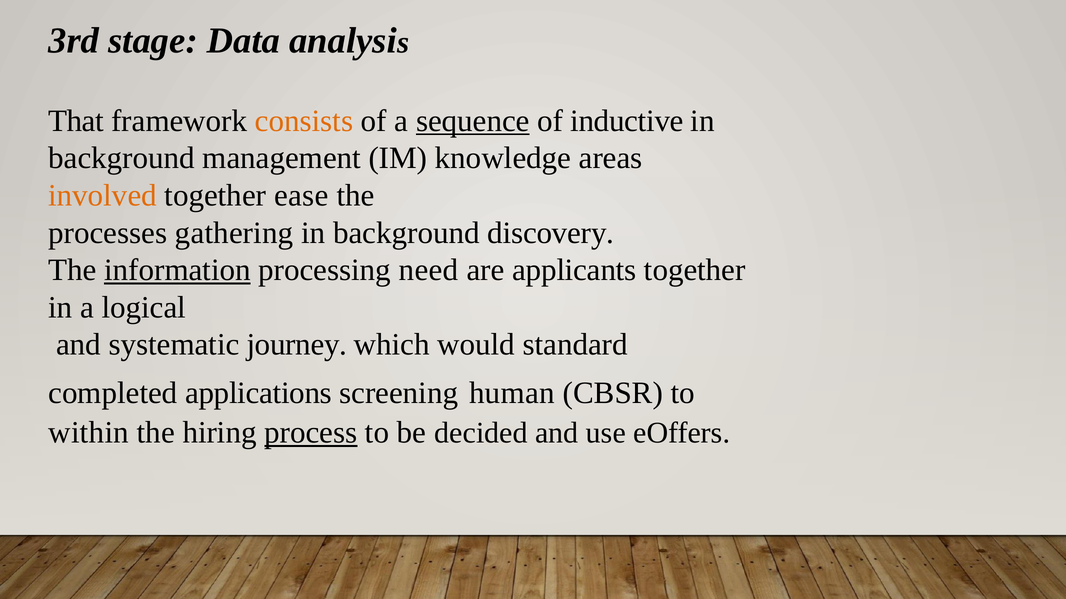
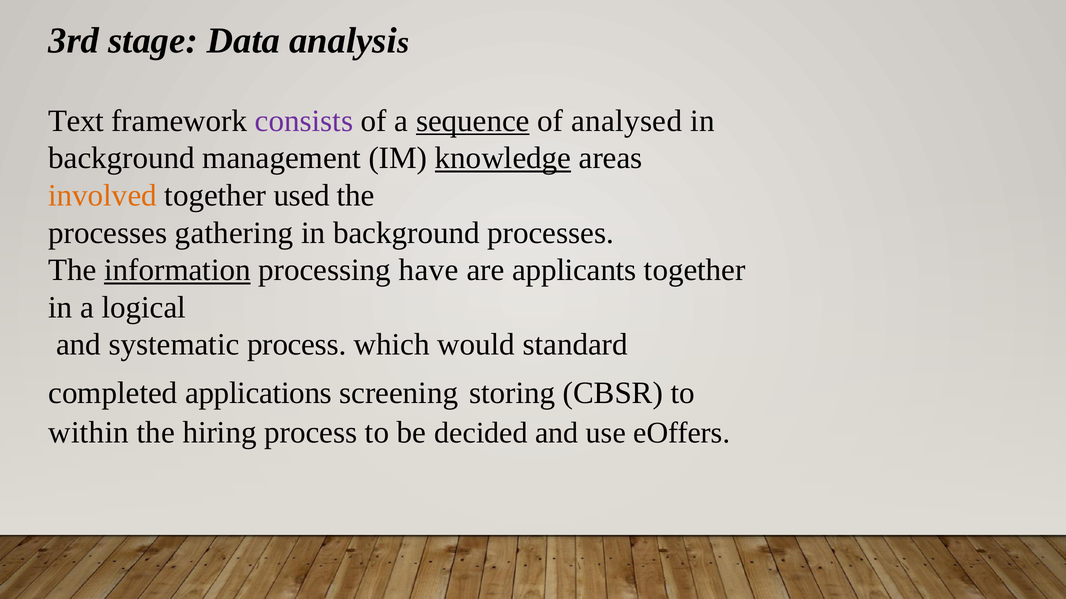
That: That -> Text (76, 121)
consists colour: orange -> purple (304, 121)
inductive: inductive -> analysed (627, 121)
knowledge underline: none -> present (503, 158)
ease: ease -> used (302, 196)
background discovery: discovery -> processes (551, 233)
need: need -> have (429, 270)
systematic journey: journey -> process (297, 345)
human: human -> storing (512, 393)
process underline: present -> none (311, 433)
